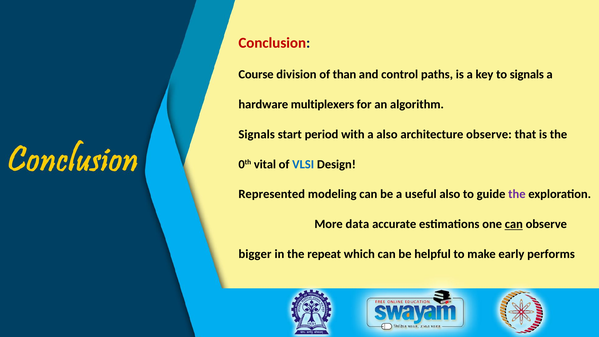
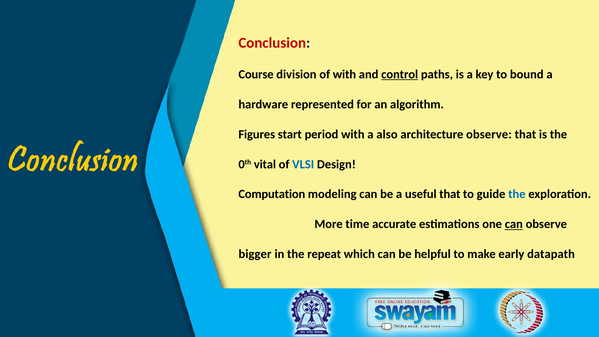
of than: than -> with (344, 74)
control underline: none -> present (400, 74)
to signals: signals -> bound (527, 74)
multiplexers: multiplexers -> represented (322, 104)
Signals: Signals -> Figures (257, 134)
Represented: Represented -> Computation (272, 194)
useful also: also -> that (450, 194)
the colour: purple -> blue (517, 194)
data: data -> time (357, 224)
performs: performs -> datapath (551, 254)
